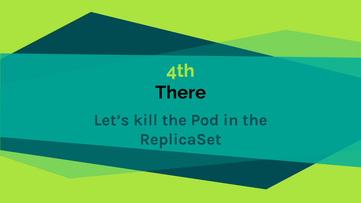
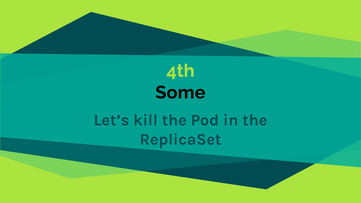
There: There -> Some (180, 93)
